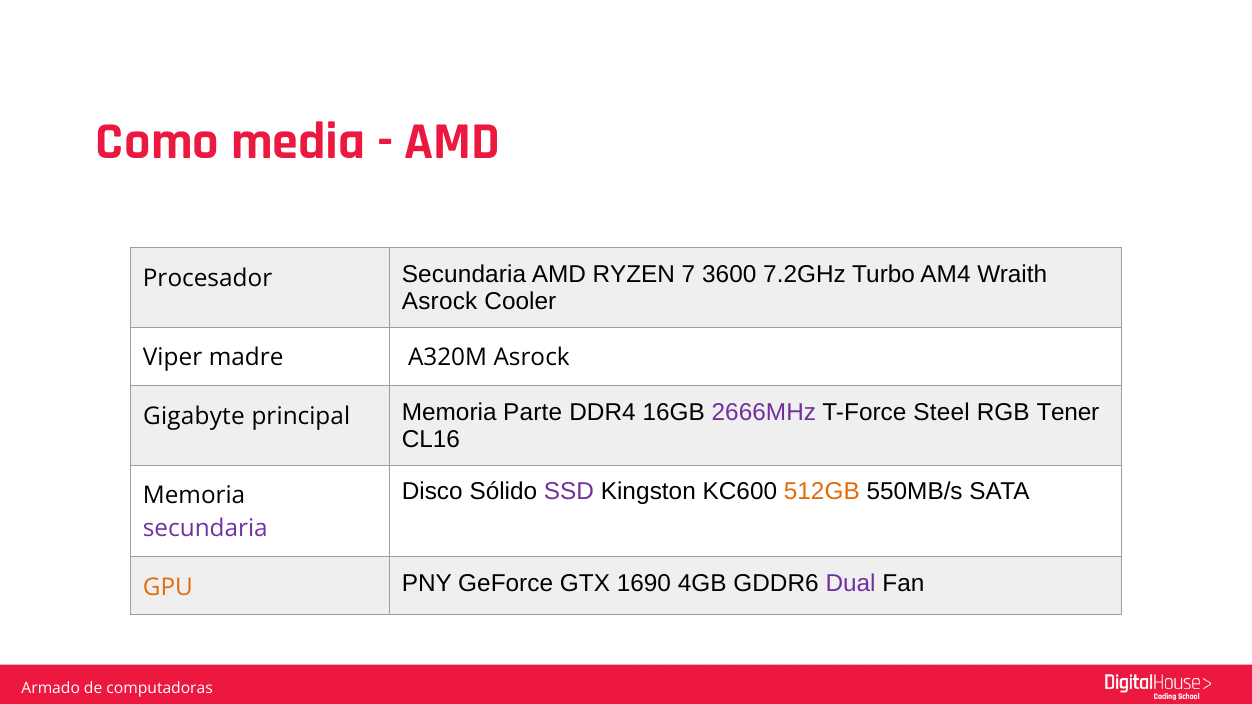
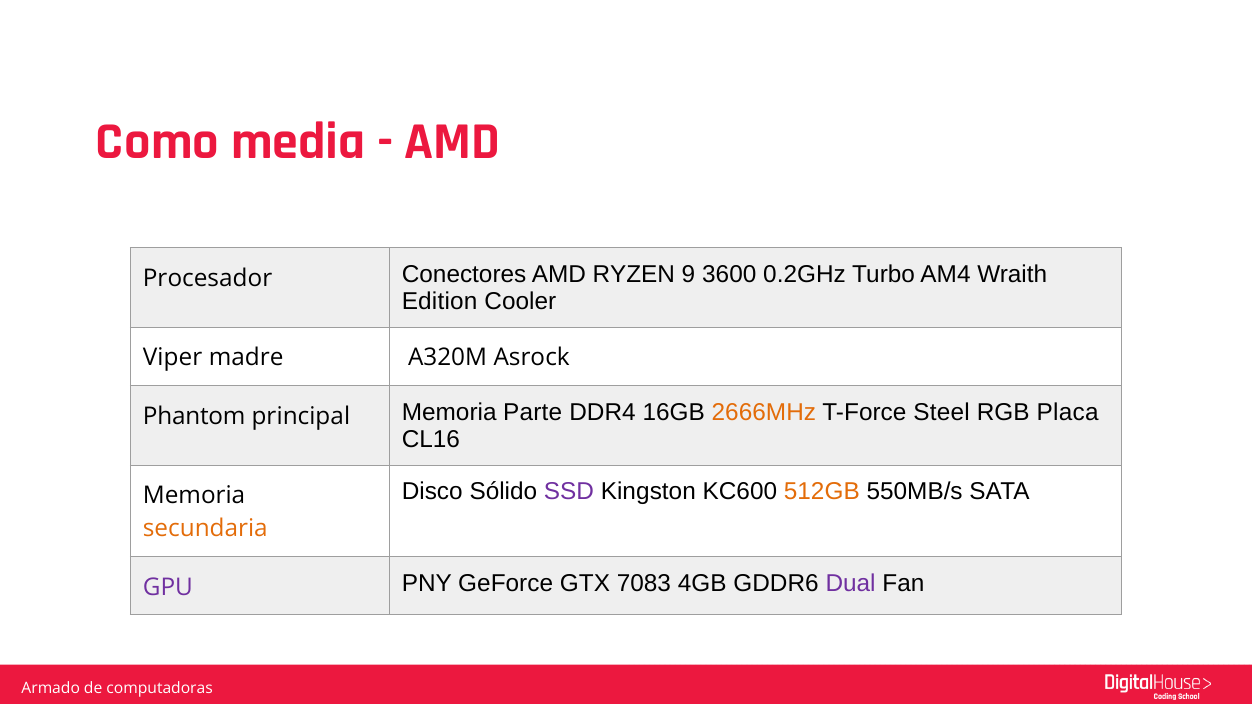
Procesador Secundaria: Secundaria -> Conectores (464, 274)
7: 7 -> 9 (689, 274)
7.2GHz: 7.2GHz -> 0.2GHz (805, 274)
Asrock: Asrock -> Edition (440, 302)
Gigabyte: Gigabyte -> Phantom (194, 416)
2666MHz colour: purple -> orange (764, 412)
Tener: Tener -> Placa (1068, 412)
secundaria colour: purple -> orange (205, 529)
GPU colour: orange -> purple (168, 587)
1690: 1690 -> 7083 (644, 583)
